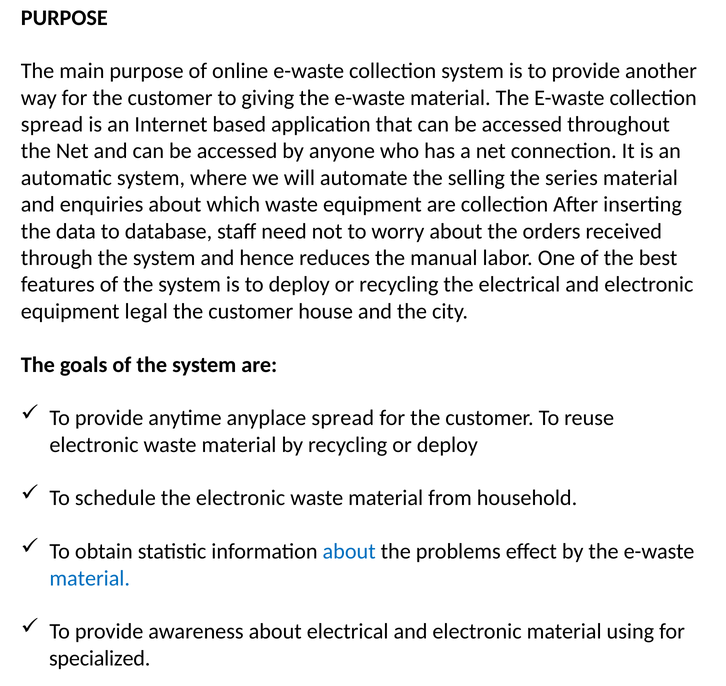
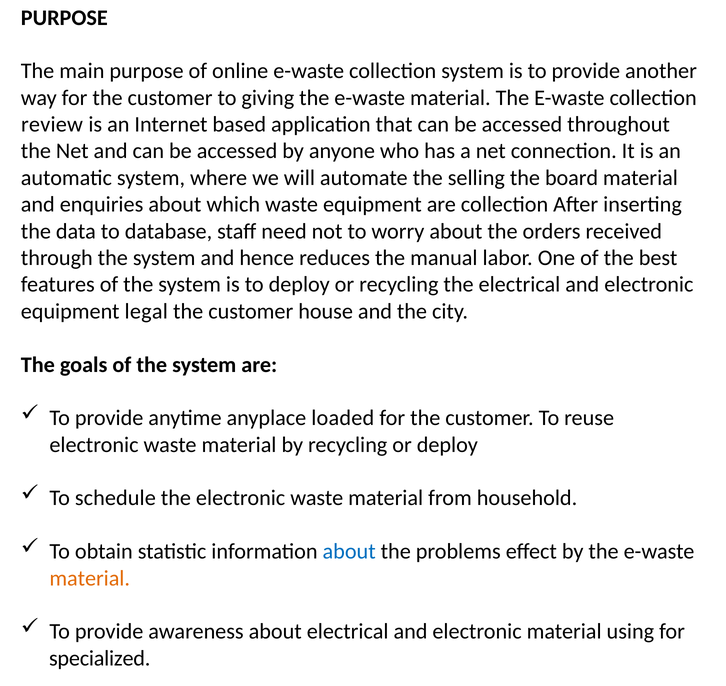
spread: spread -> review (52, 124)
series: series -> board (572, 178)
anyplace spread: spread -> loaded (343, 418)
material colour: blue -> orange (90, 578)
